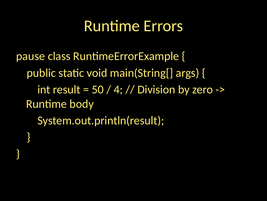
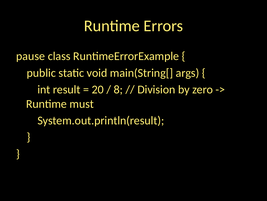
50: 50 -> 20 (98, 89)
4: 4 -> 8 (118, 89)
body: body -> must (82, 103)
